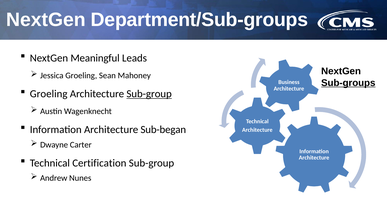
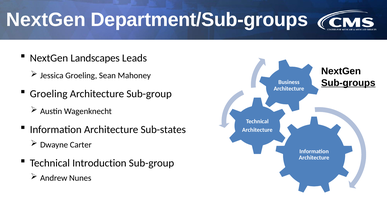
Meaningful: Meaningful -> Landscapes (95, 58)
Sub-group underline: present -> none (149, 94)
Sub-began: Sub-began -> Sub-states (163, 129)
Certification: Certification -> Introduction (99, 163)
